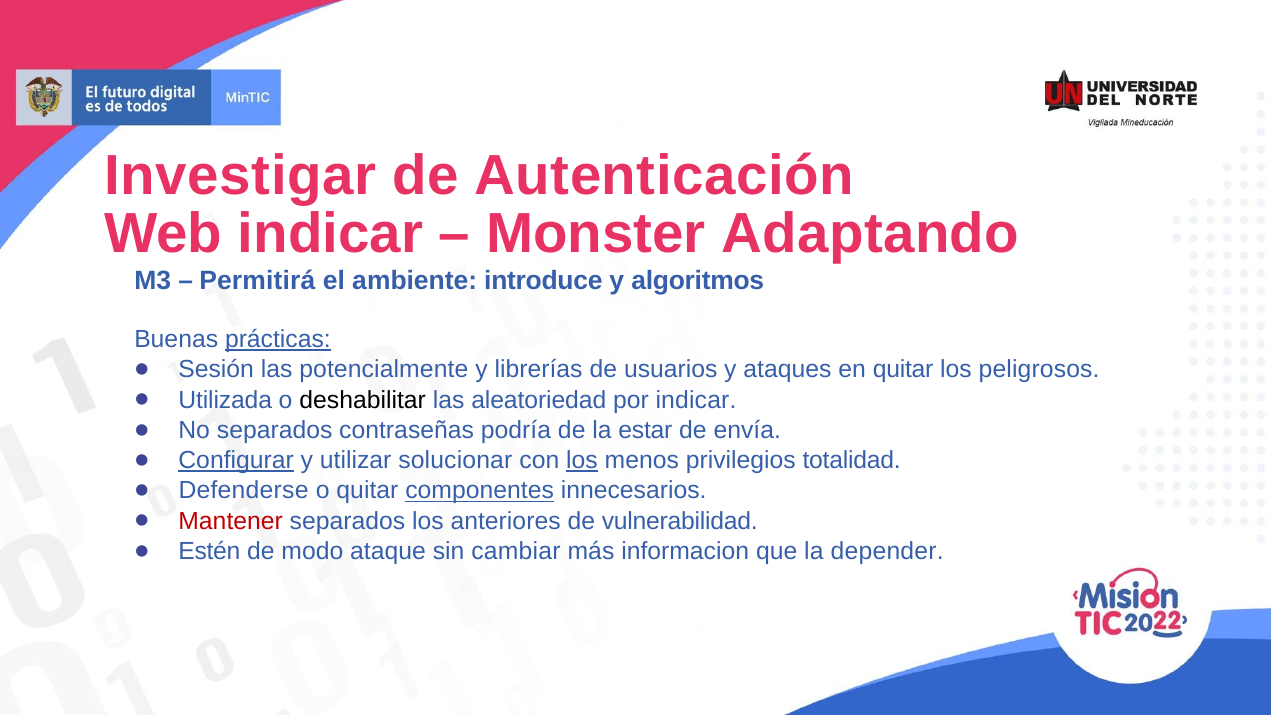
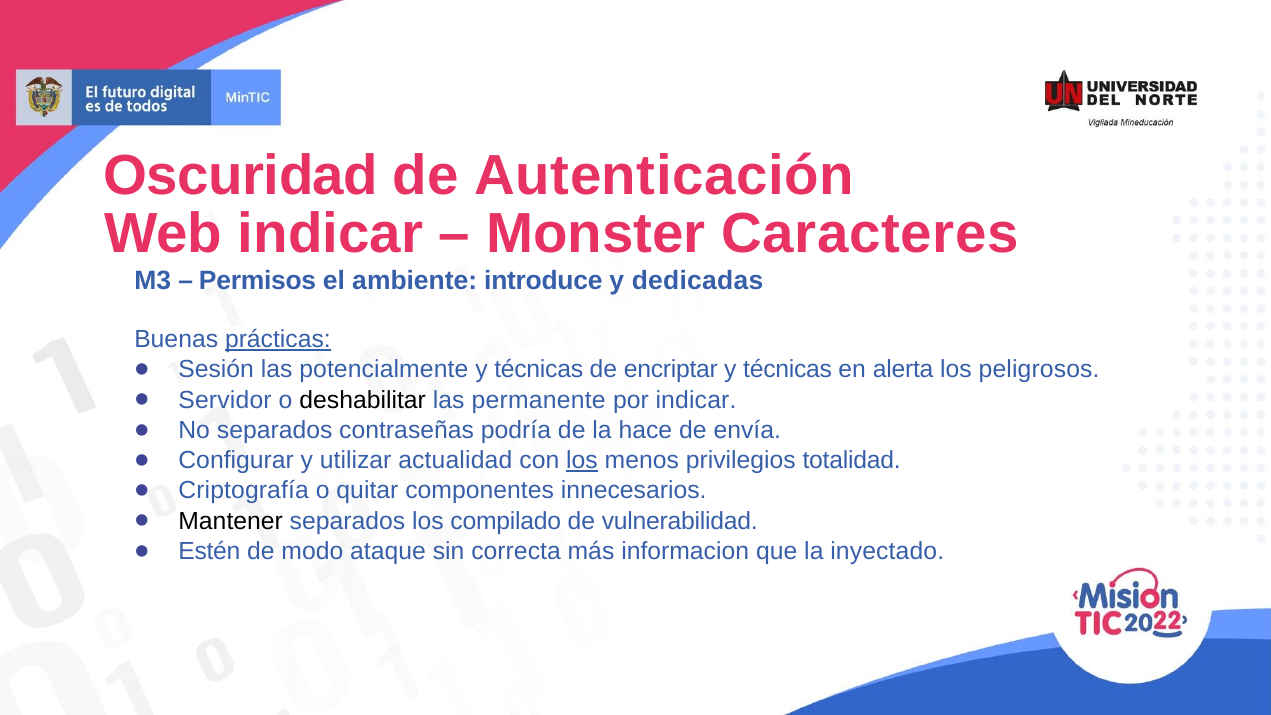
Investigar: Investigar -> Oscuridad (241, 176)
Adaptando: Adaptando -> Caracteres (870, 234)
Permitirá: Permitirá -> Permisos (258, 281)
algoritmos: algoritmos -> dedicadas (698, 281)
librerías: librerías -> técnicas (539, 370)
usuarios: usuarios -> encriptar (671, 370)
ataques: ataques -> técnicas (788, 370)
en quitar: quitar -> alerta (903, 370)
Utilizada: Utilizada -> Servidor (225, 400)
aleatoriedad: aleatoriedad -> permanente (539, 400)
estar: estar -> hace (645, 430)
Configurar underline: present -> none (236, 460)
solucionar: solucionar -> actualidad (455, 460)
Defenderse: Defenderse -> Criptografía (244, 491)
componentes underline: present -> none (480, 491)
Mantener colour: red -> black (231, 521)
anteriores: anteriores -> compilado (506, 521)
cambiar: cambiar -> correcta (516, 551)
depender: depender -> inyectado (887, 551)
